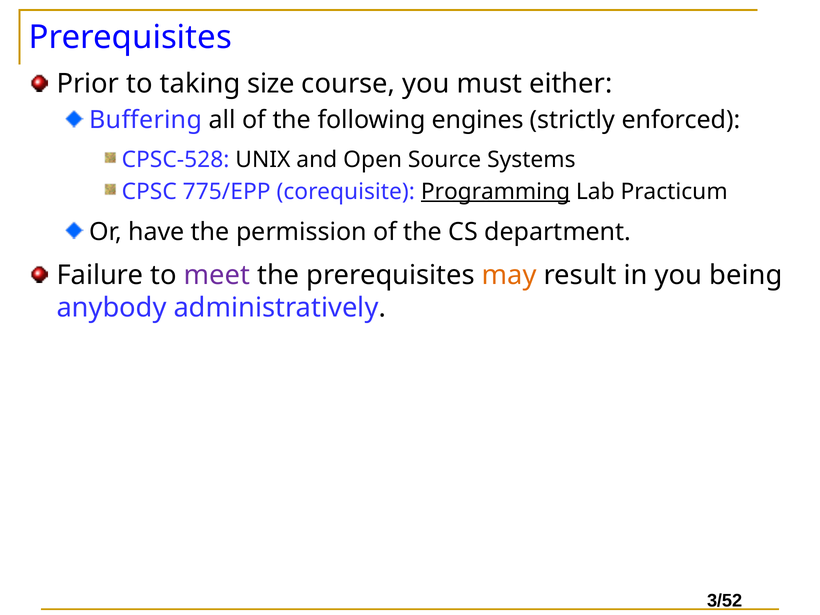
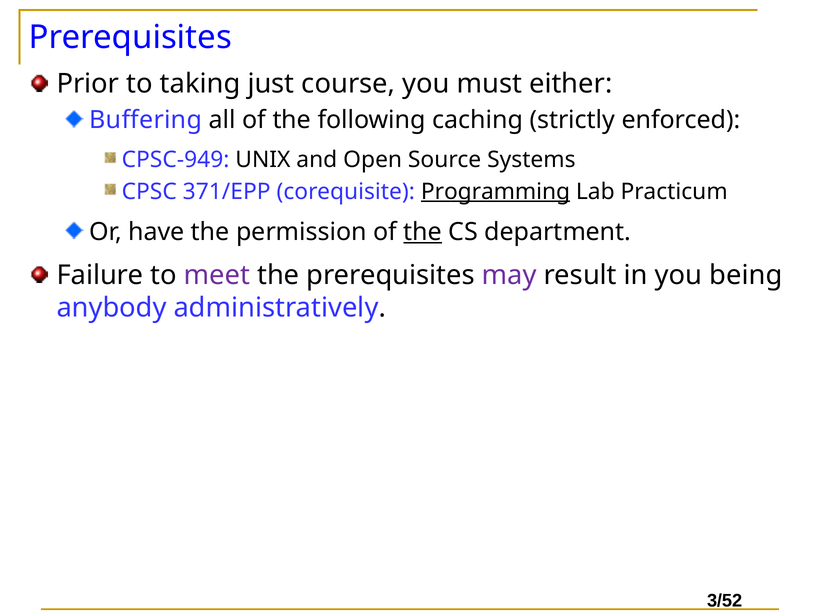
size: size -> just (271, 84)
engines: engines -> caching (478, 120)
CPSC-528: CPSC-528 -> CPSC-949 (176, 160)
775/EPP: 775/EPP -> 371/EPP (227, 192)
the underline: none -> present (423, 232)
may colour: orange -> purple (509, 275)
